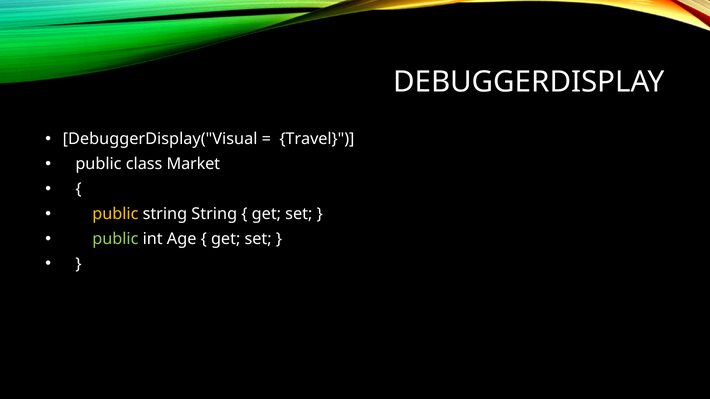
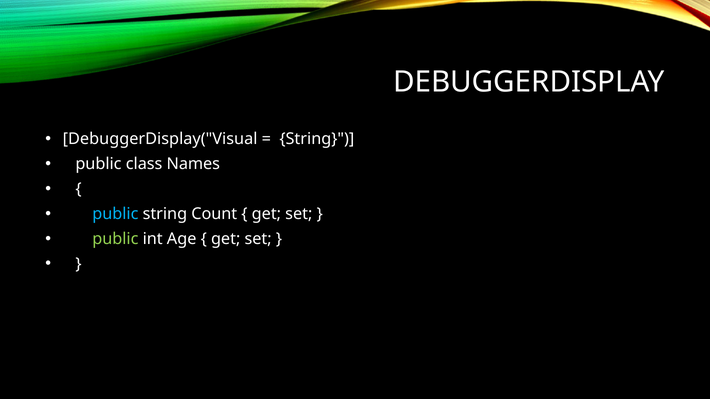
Travel: Travel -> String (317, 139)
Market: Market -> Names (193, 164)
public colour: yellow -> light blue (115, 214)
string String: String -> Count (214, 214)
